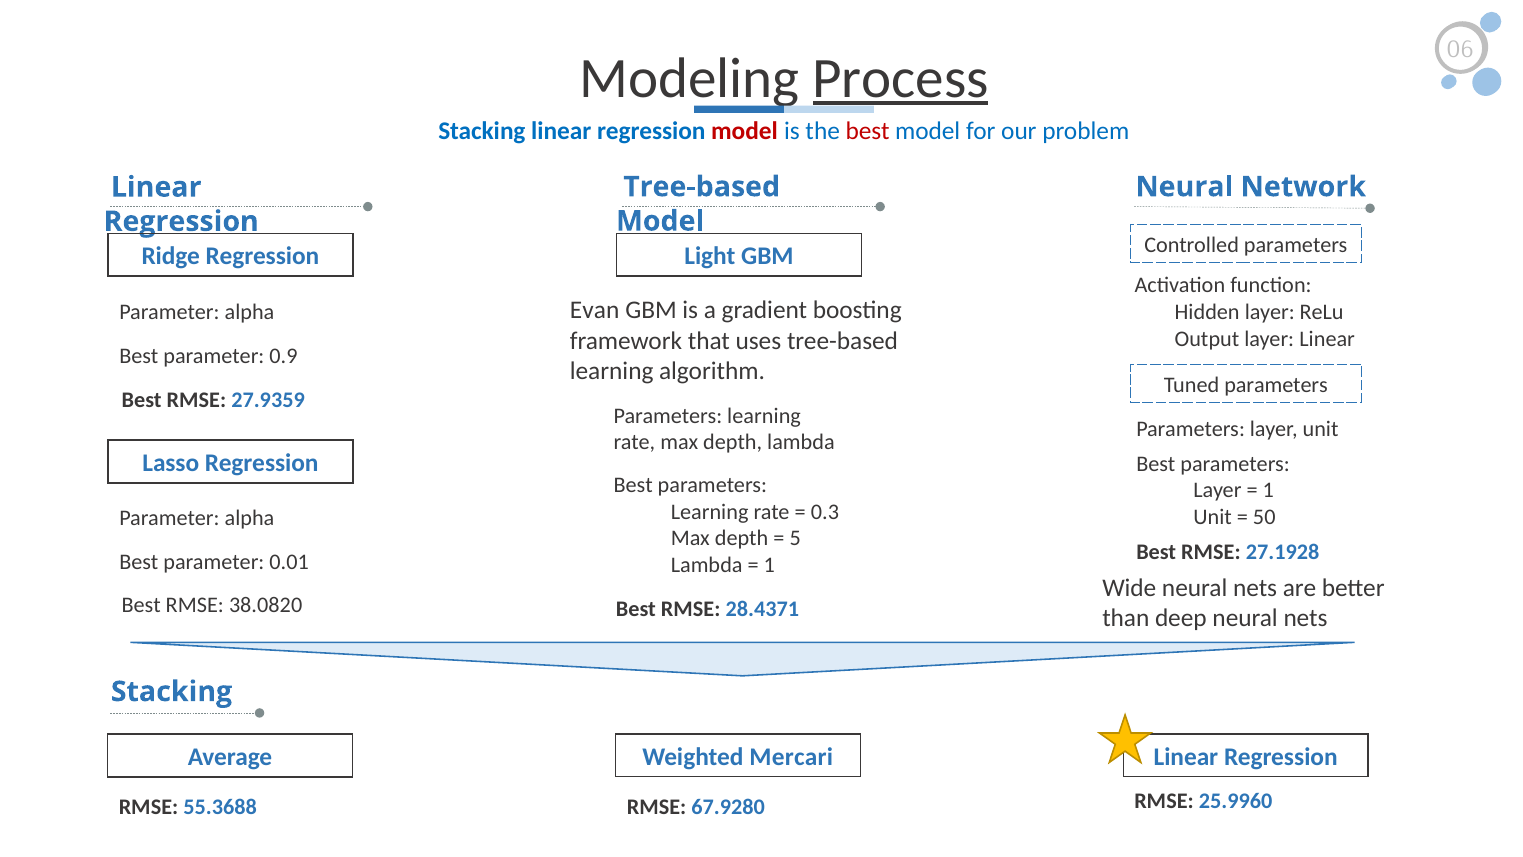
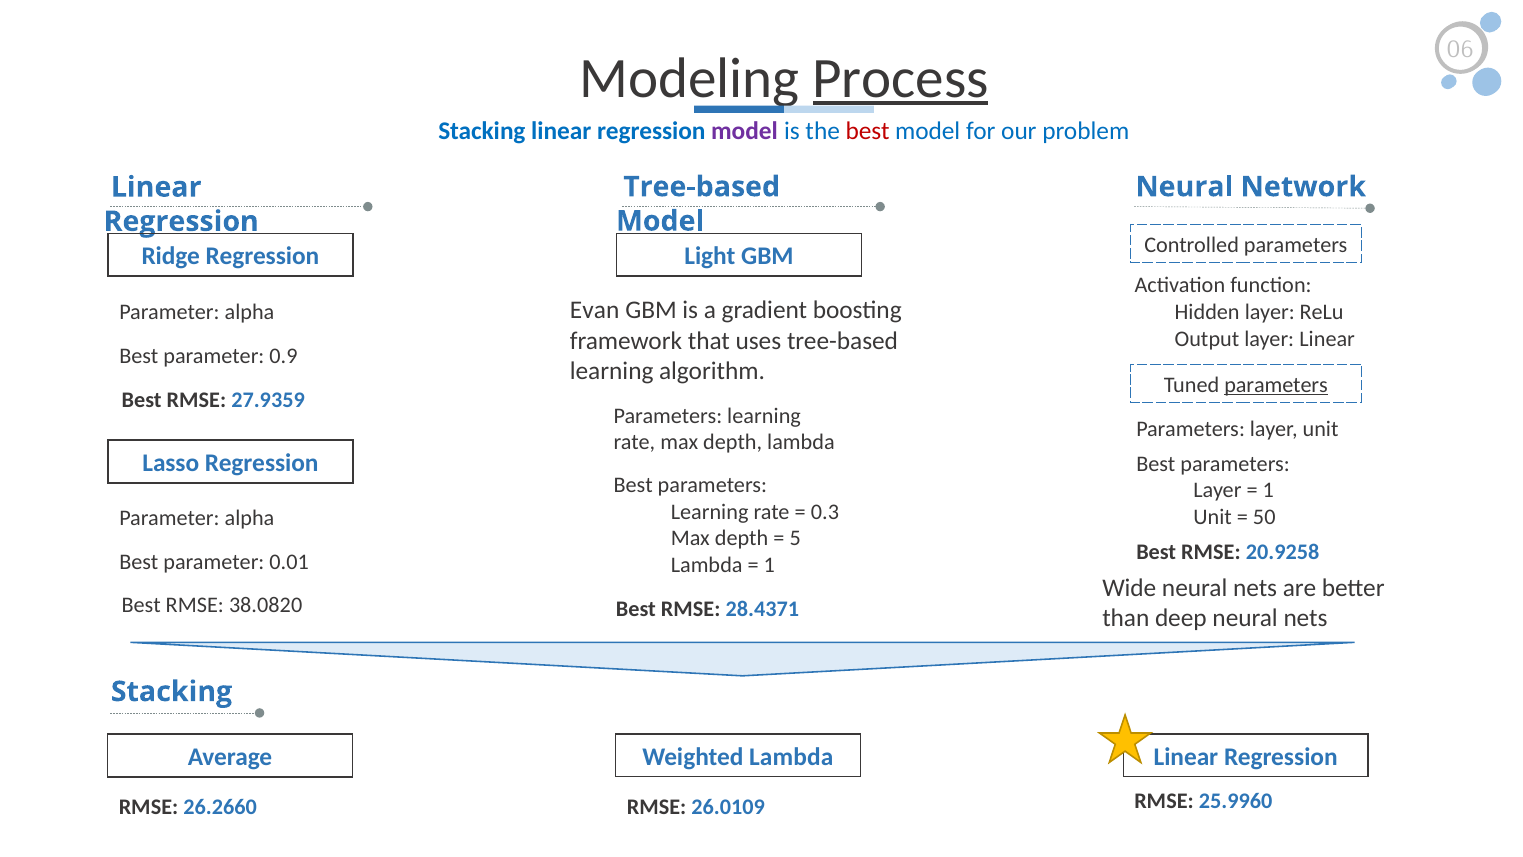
model colour: red -> purple (744, 131)
parameters underline: none -> present (1276, 385)
27.1928: 27.1928 -> 20.9258 (1283, 552)
Weighted Mercari: Mercari -> Lambda (791, 757)
55.3688: 55.3688 -> 26.2660 (220, 807)
67.9280: 67.9280 -> 26.0109 (728, 807)
